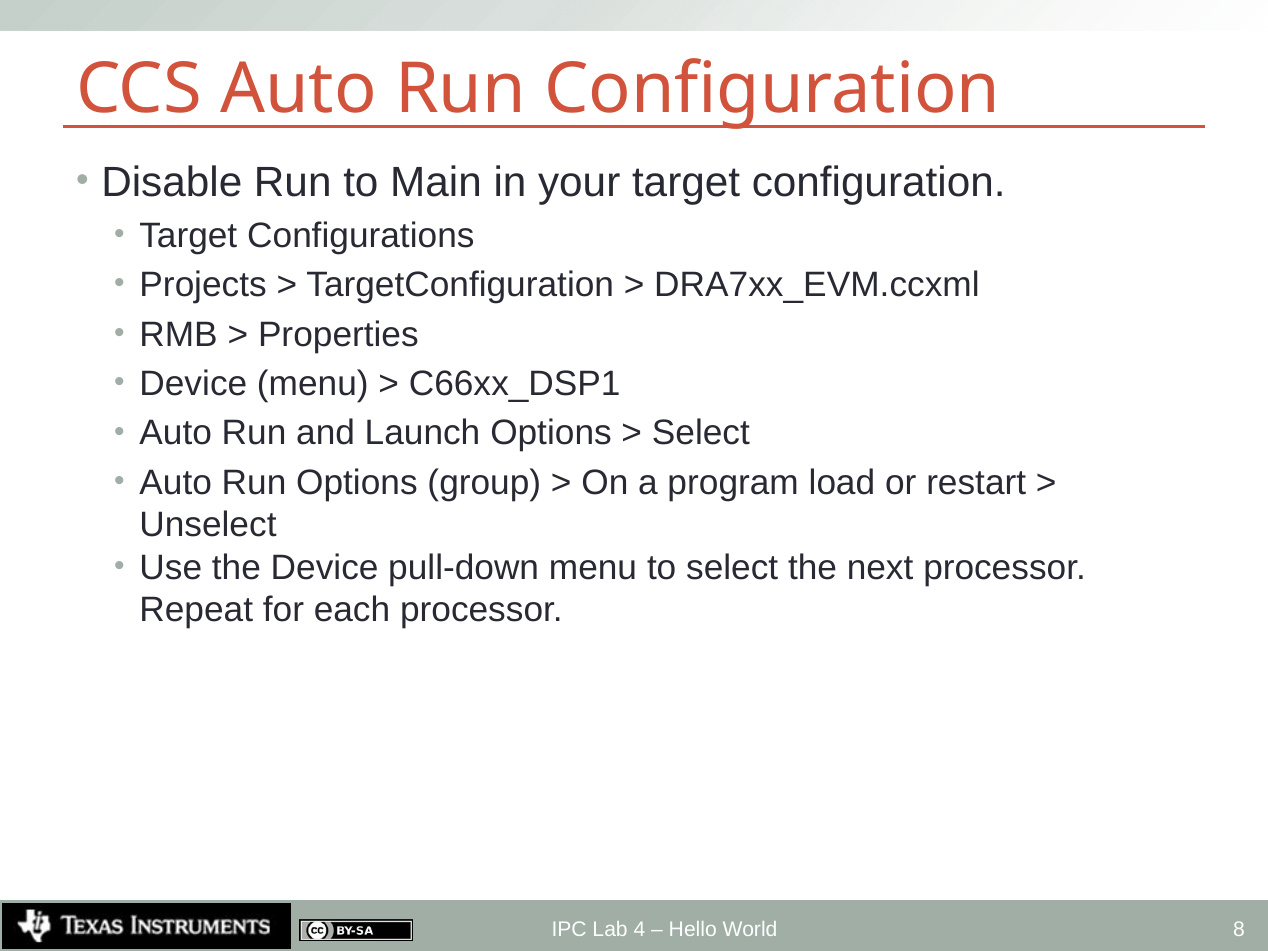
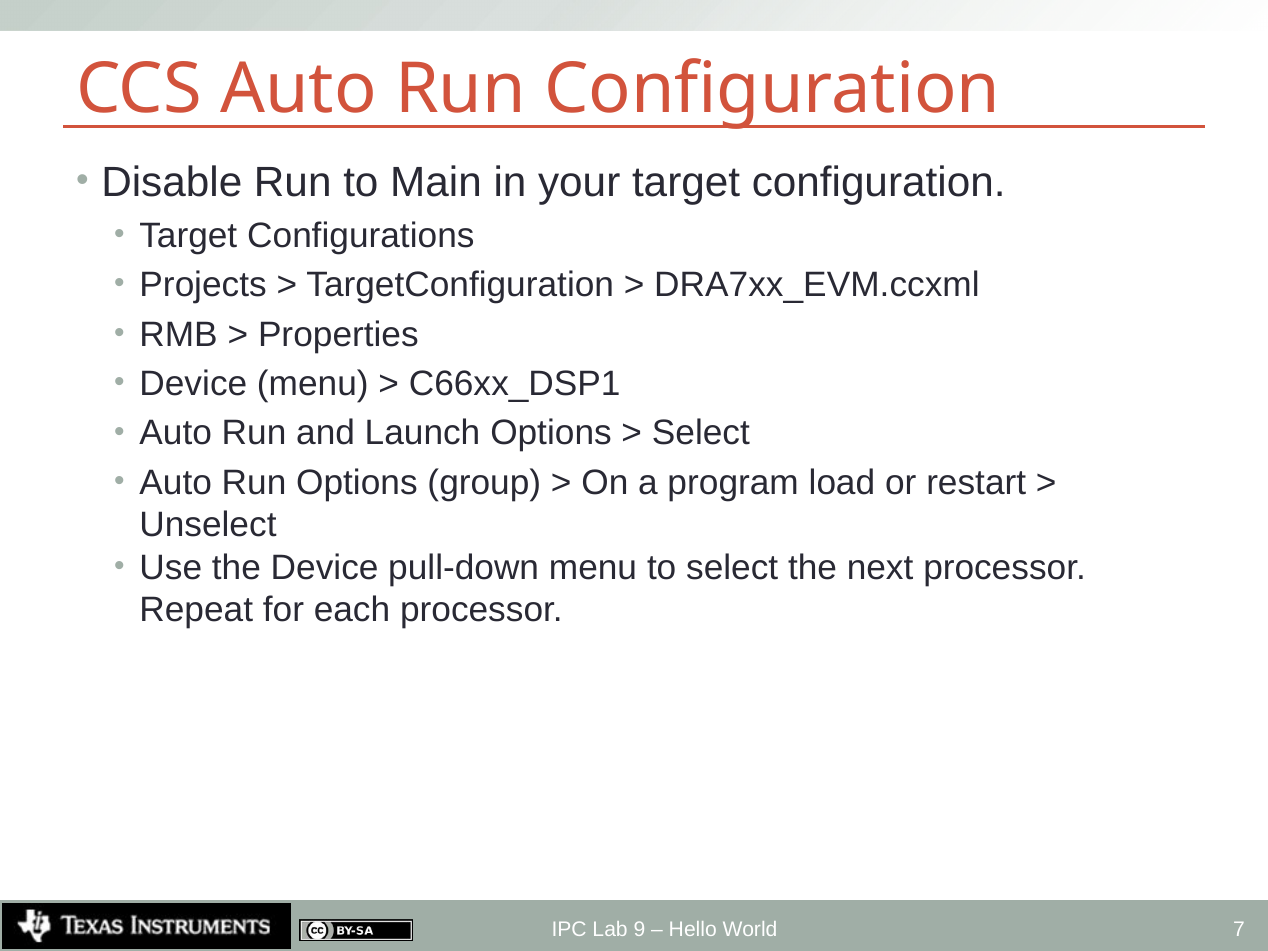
4: 4 -> 9 (639, 930)
8: 8 -> 7 (1239, 930)
